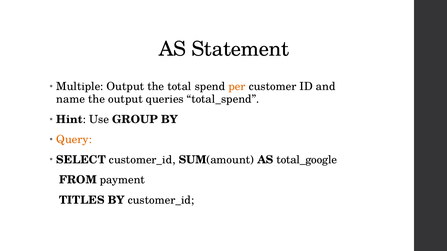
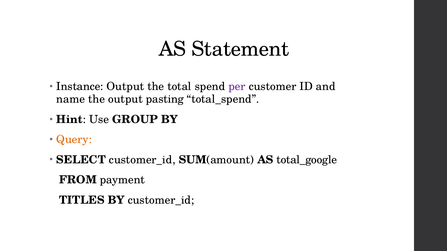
Multiple: Multiple -> Instance (80, 87)
per colour: orange -> purple (237, 87)
queries: queries -> pasting (165, 99)
